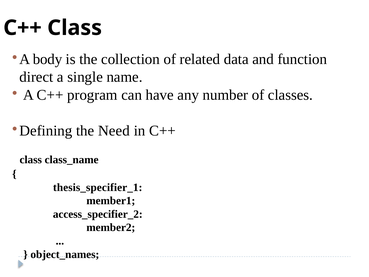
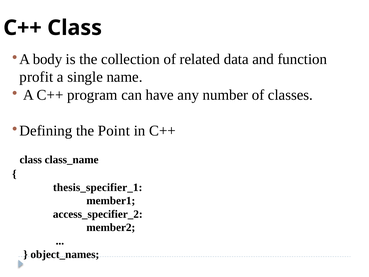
direct: direct -> profit (36, 77)
Need: Need -> Point (114, 130)
